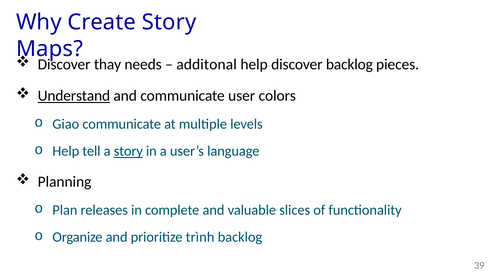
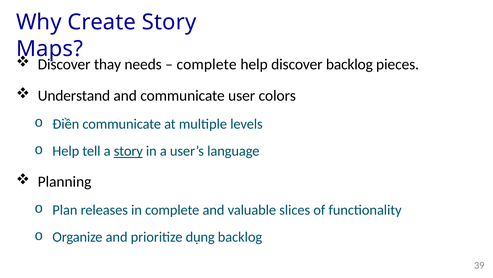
additonal: additonal -> complete (207, 64)
Understand underline: present -> none (74, 96)
Giao: Giao -> Điền (66, 124)
trình: trình -> dụng (200, 237)
